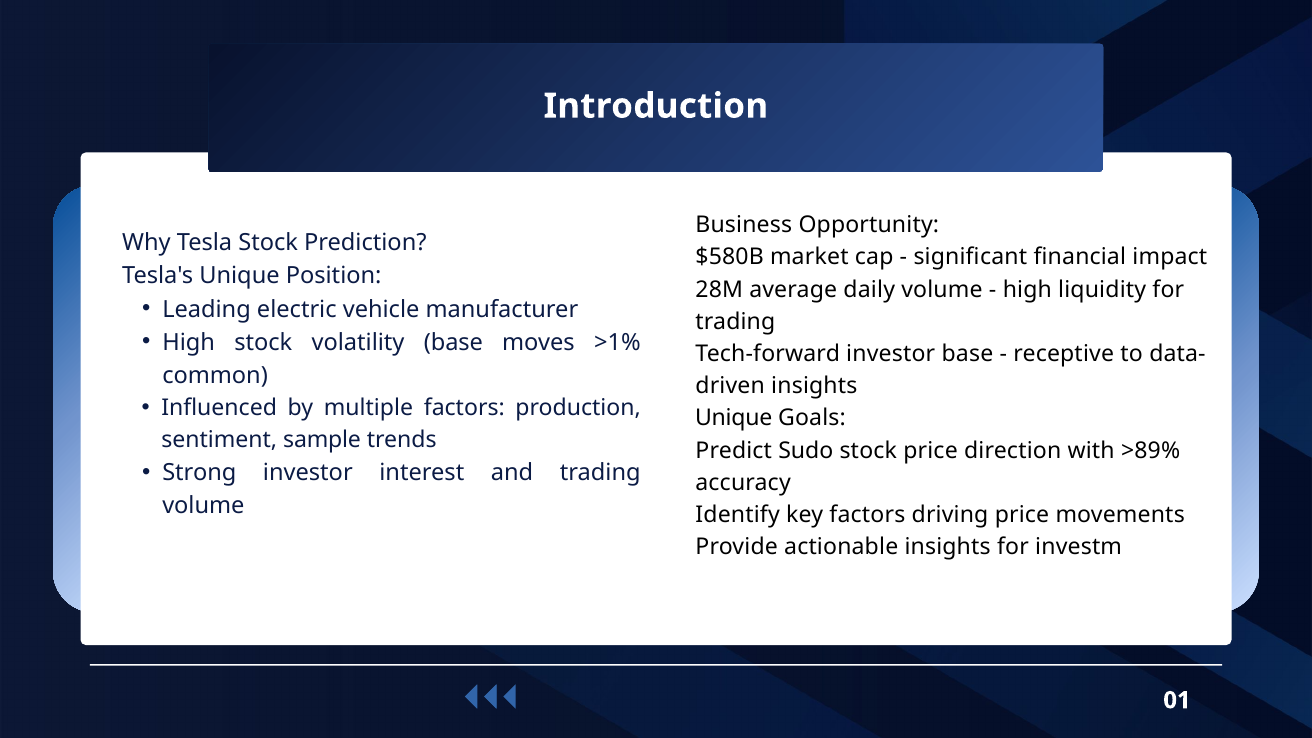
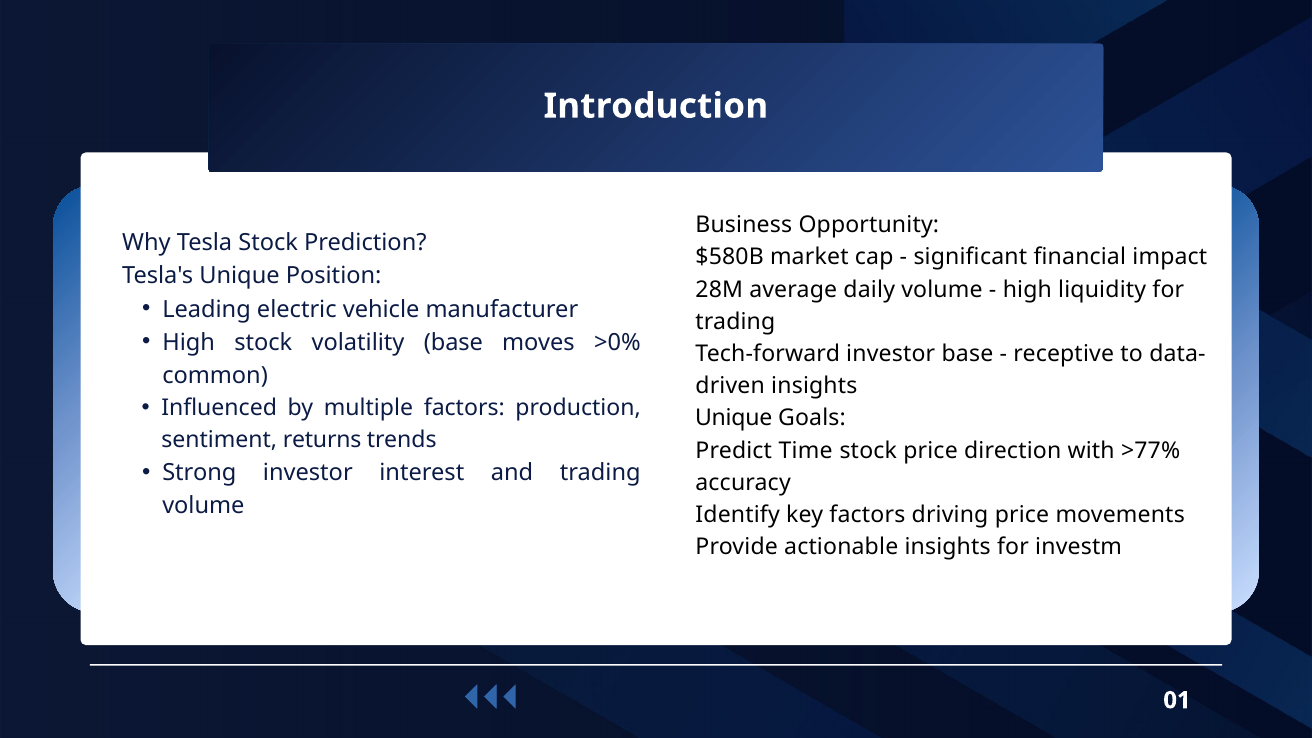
>1%: >1% -> >0% (617, 342)
sample: sample -> returns (322, 440)
Sudo: Sudo -> Time (806, 451)
>89%: >89% -> >77% (1151, 451)
